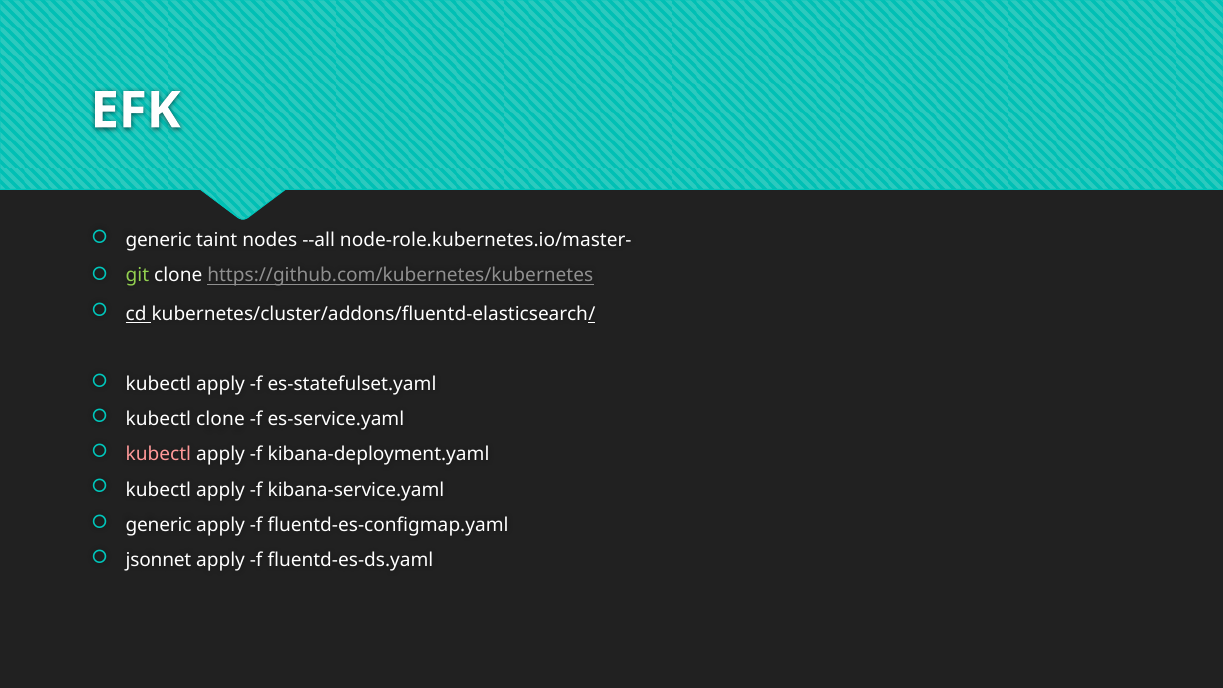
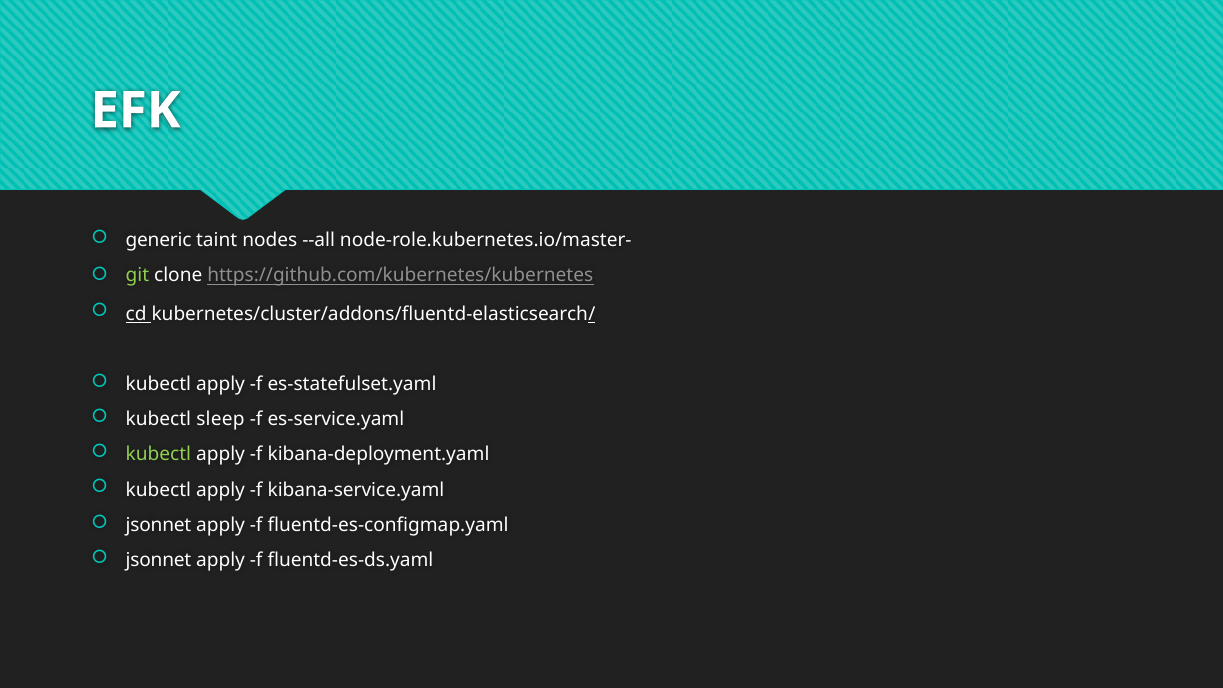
kubectl clone: clone -> sleep (220, 419)
kubectl colour: pink -> light green (158, 455)
generic: generic -> jsonnet (159, 525)
